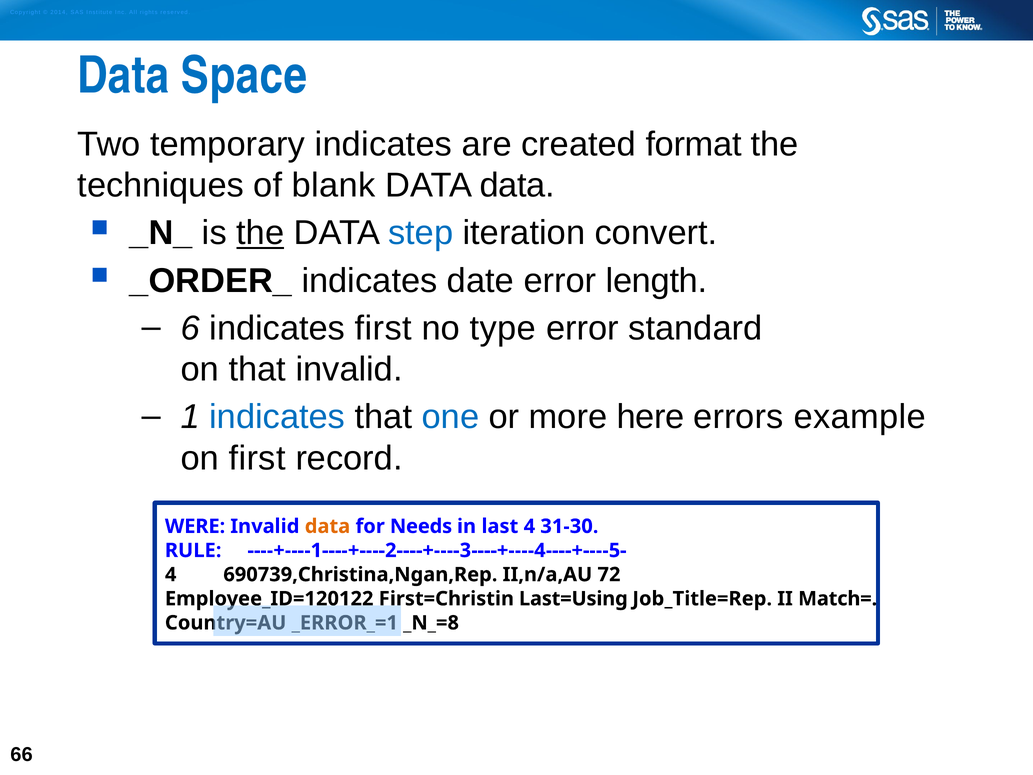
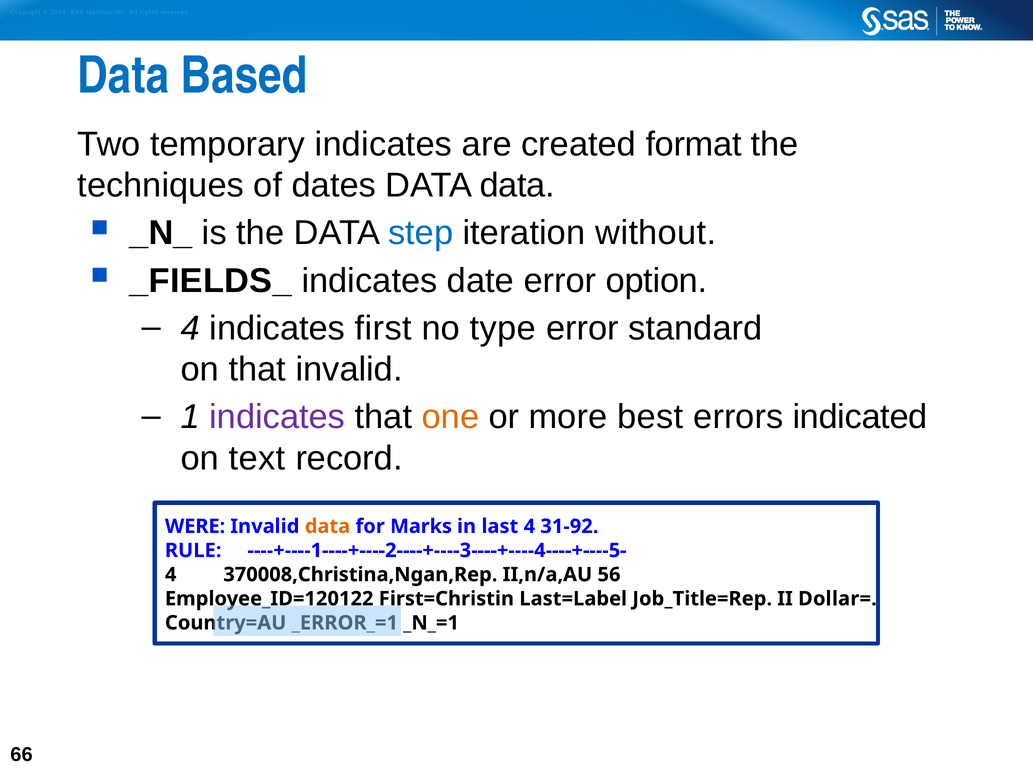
Space: Space -> Based (244, 76)
blank: blank -> dates (334, 185)
the underline: present -> none (260, 233)
convert: convert -> without (656, 233)
_ORDER_: _ORDER_ -> _FIELDS_ (211, 281)
length: length -> option (657, 281)
6: 6 -> 4 (190, 328)
indicates colour: blue -> purple (277, 417)
one colour: blue -> orange (450, 417)
here: here -> best (650, 417)
example: example -> indicated (860, 417)
on first: first -> text (257, 458)
Needs: Needs -> Marks (421, 526)
31-30: 31-30 -> 31-92 (569, 526)
690739,Christina,Ngan,Rep: 690739,Christina,Ngan,Rep -> 370008,Christina,Ngan,Rep (360, 574)
72: 72 -> 56 (609, 574)
Last=Using: Last=Using -> Last=Label (573, 599)
Match=: Match= -> Dollar= (837, 599)
_N_=8: _N_=8 -> _N_=1 (431, 623)
